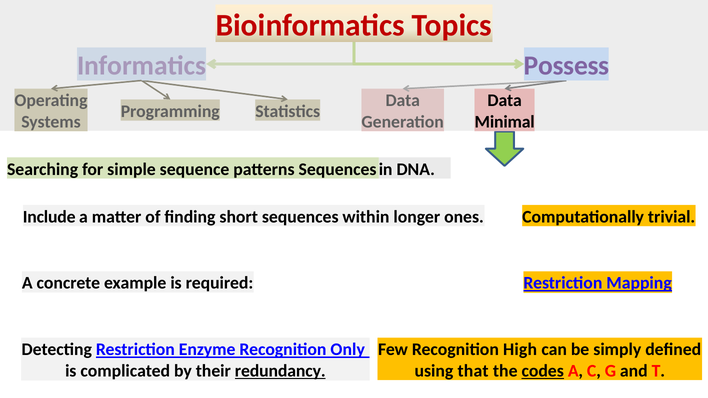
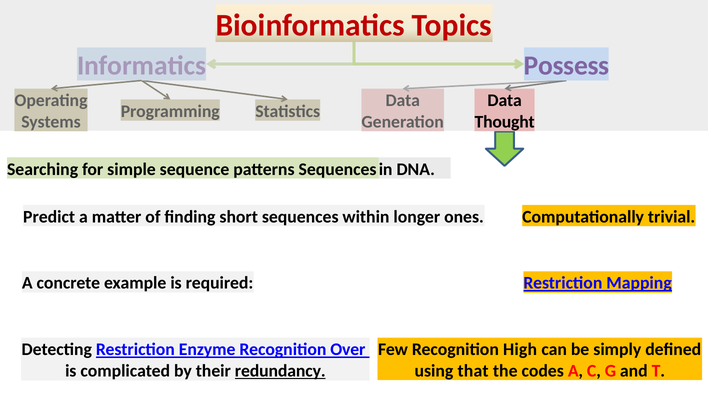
Minimal: Minimal -> Thought (505, 122)
Include: Include -> Predict (49, 217)
Only: Only -> Over (348, 350)
codes underline: present -> none (543, 371)
